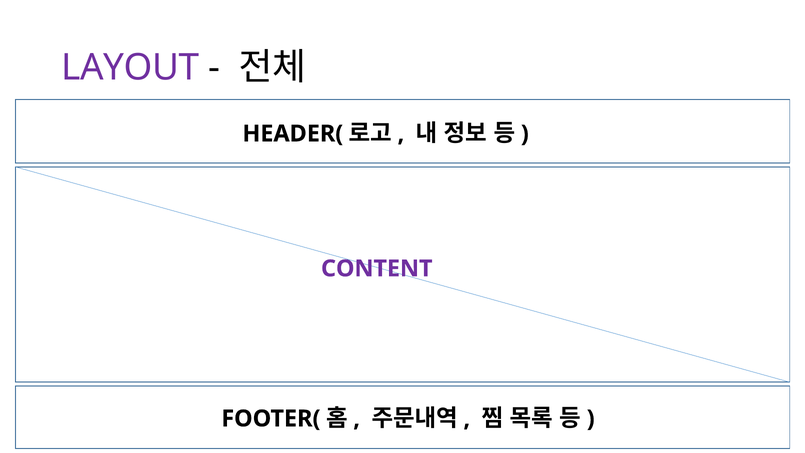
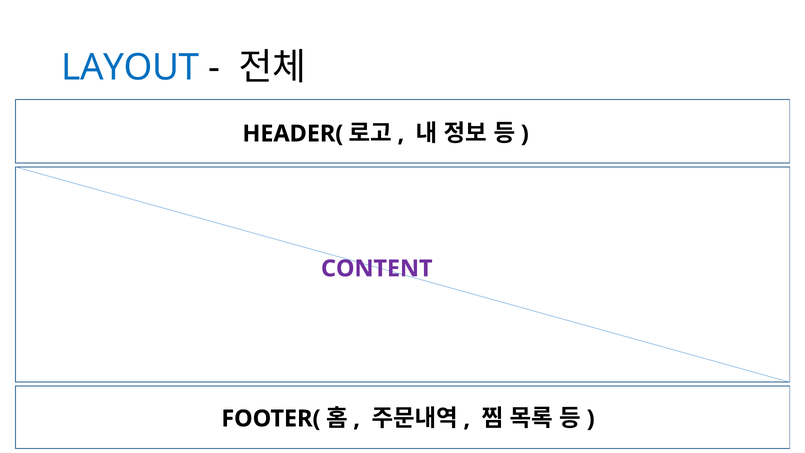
LAYOUT colour: purple -> blue (130, 68)
